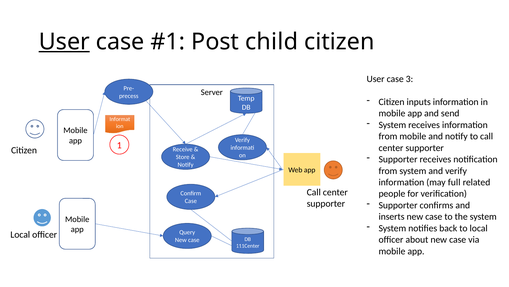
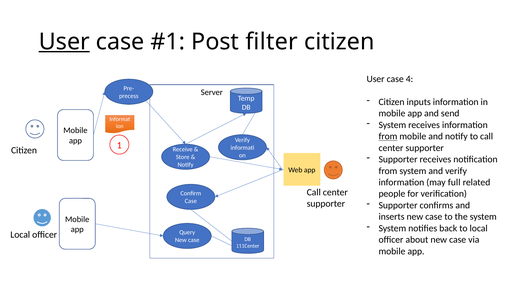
child: child -> filter (272, 42)
3: 3 -> 4 (409, 79)
from underline: none -> present (388, 136)
